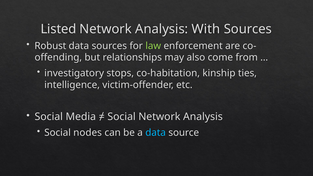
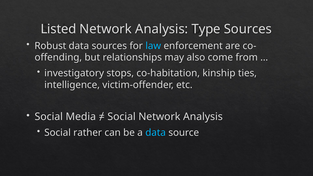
With: With -> Type (206, 29)
law colour: light green -> light blue (153, 46)
nodes: nodes -> rather (88, 133)
